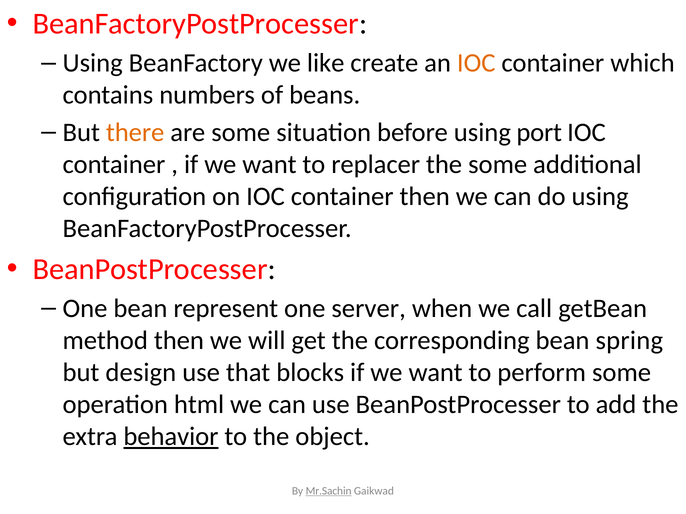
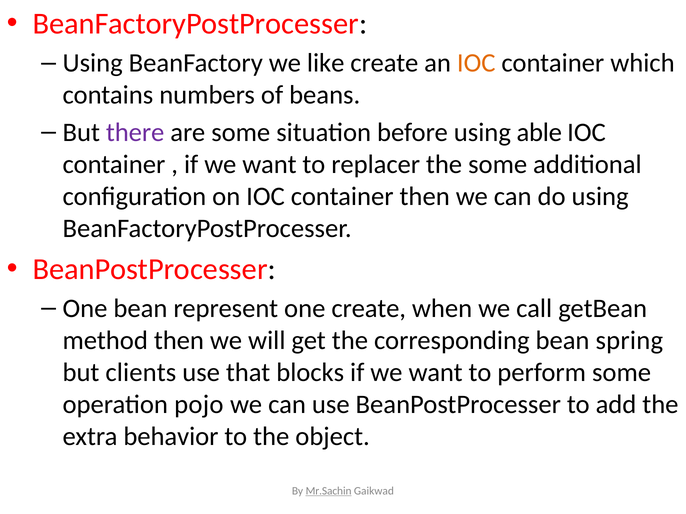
there colour: orange -> purple (135, 133)
port: port -> able (539, 133)
one server: server -> create (369, 309)
design: design -> clients (141, 373)
html: html -> pojo (199, 405)
behavior underline: present -> none (171, 437)
